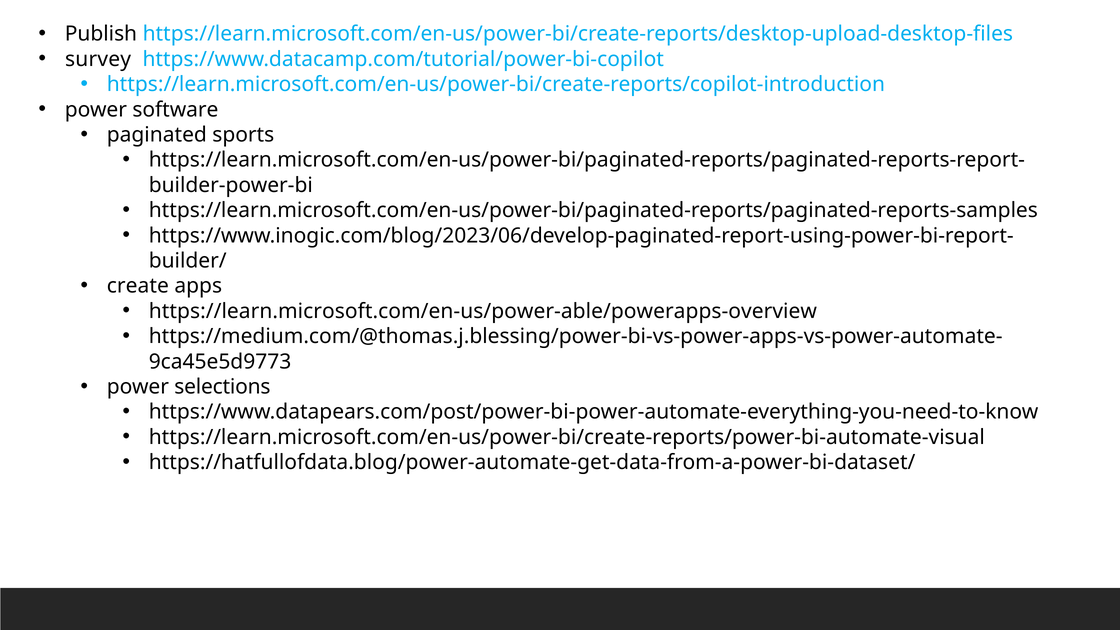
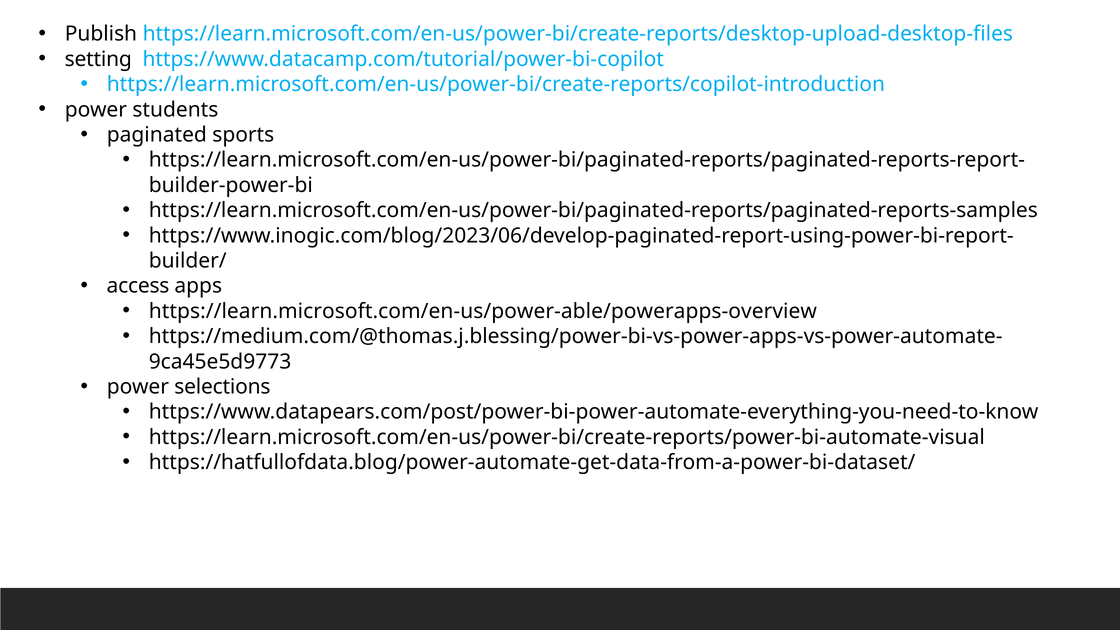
survey: survey -> setting (98, 59)
software: software -> students (175, 110)
create: create -> access (138, 286)
